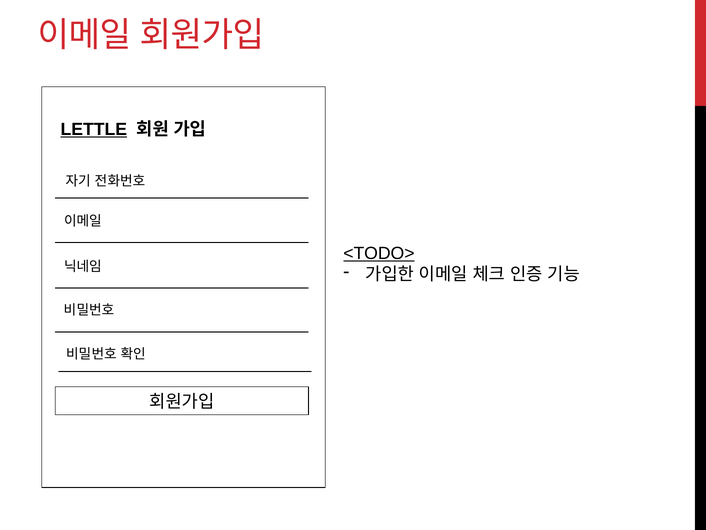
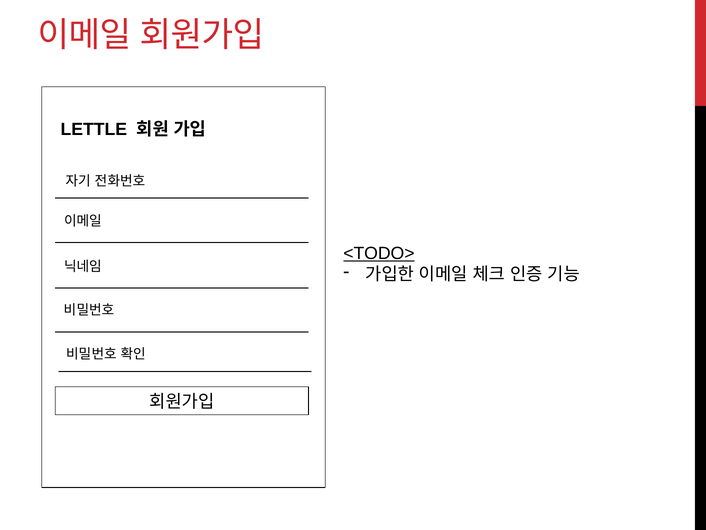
LETTLE underline: present -> none (94, 129)
